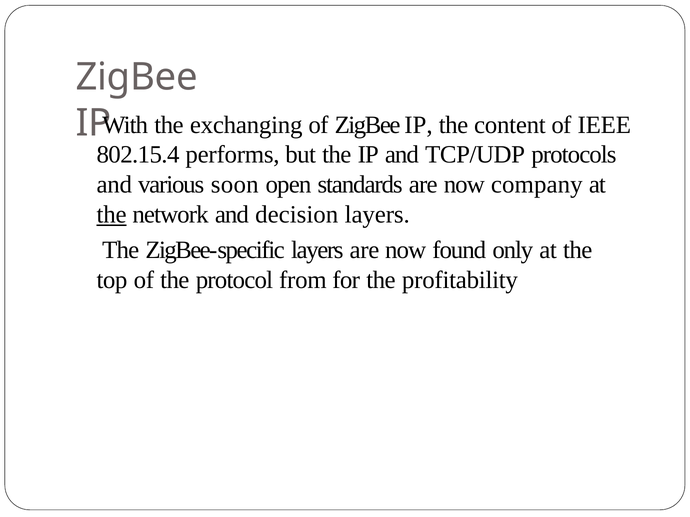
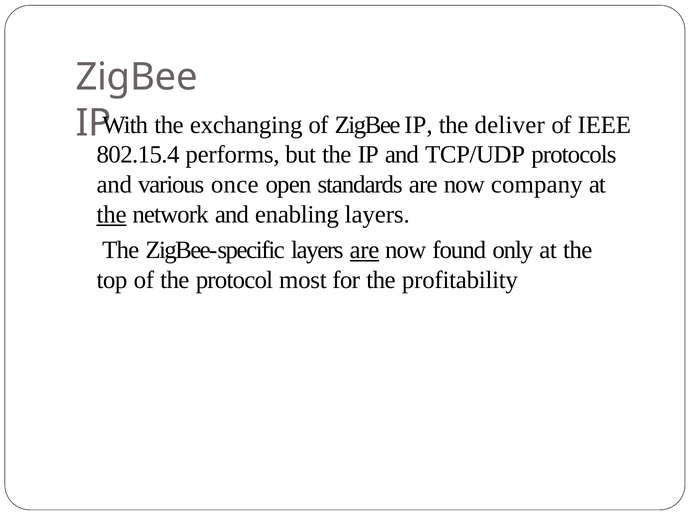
content: content -> deliver (510, 125)
soon: soon -> once (235, 185)
decision: decision -> enabling (297, 215)
are underline: none -> present (364, 250)
from: from -> most (303, 280)
